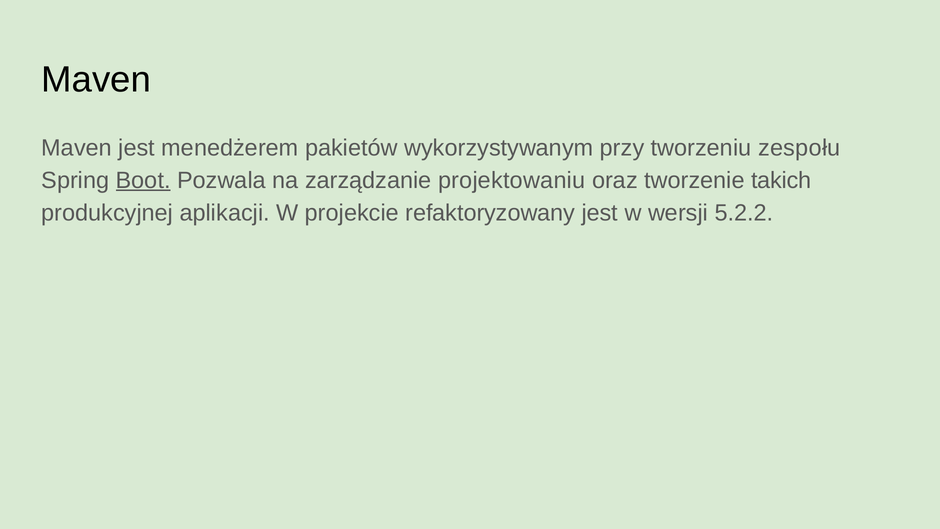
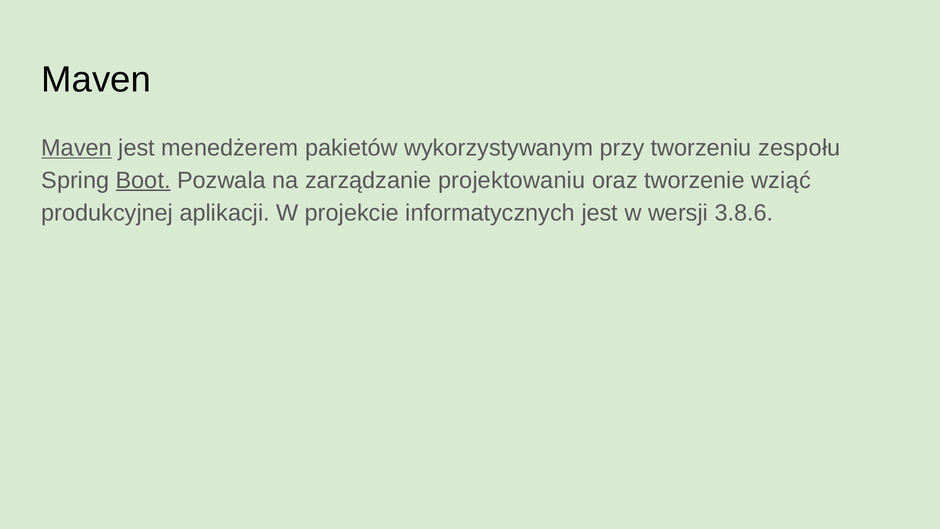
Maven underline: none -> present (77, 148)
takich: takich -> wziąć (781, 180)
refaktoryzowany: refaktoryzowany -> informatycznych (490, 213)
5.2.2: 5.2.2 -> 3.8.6 (744, 213)
